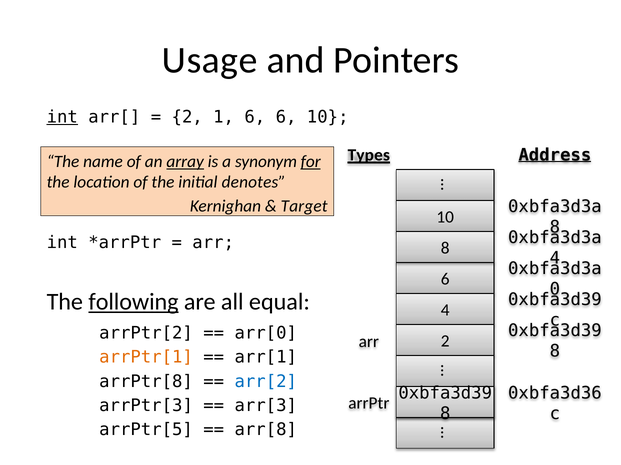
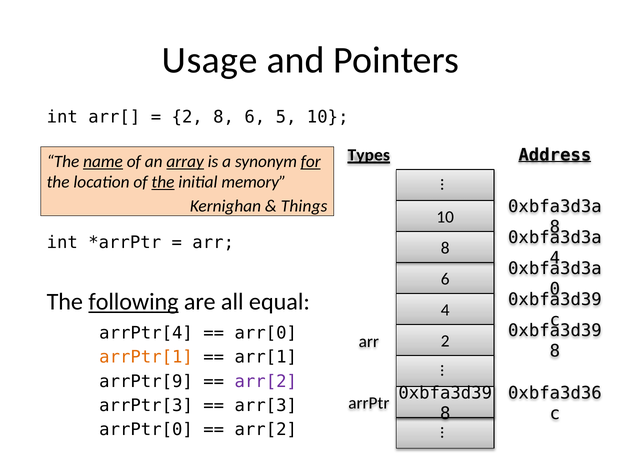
int underline: present -> none (62, 117)
2 1: 1 -> 8 (224, 117)
6 6: 6 -> 5 (286, 117)
name underline: none -> present (103, 162)
the underline: none -> present (163, 182)
denotes: denotes -> memory (254, 182)
Target: Target -> Things (304, 207)
arrPtr[2: arrPtr[2 -> arrPtr[4 (146, 334)
arrPtr[8: arrPtr[8 -> arrPtr[9 (146, 382)
arr[2 colour: blue -> purple (266, 382)
arrPtr[5: arrPtr[5 -> arrPtr[0 (146, 430)
arr[8: arr[8 -> arr[2 (266, 430)
